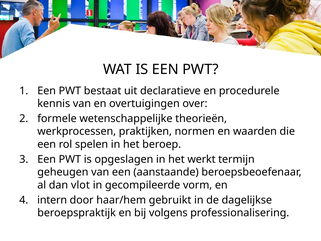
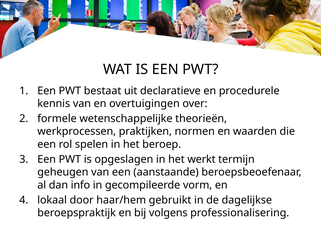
vlot: vlot -> info (80, 185)
intern: intern -> lokaal (52, 200)
